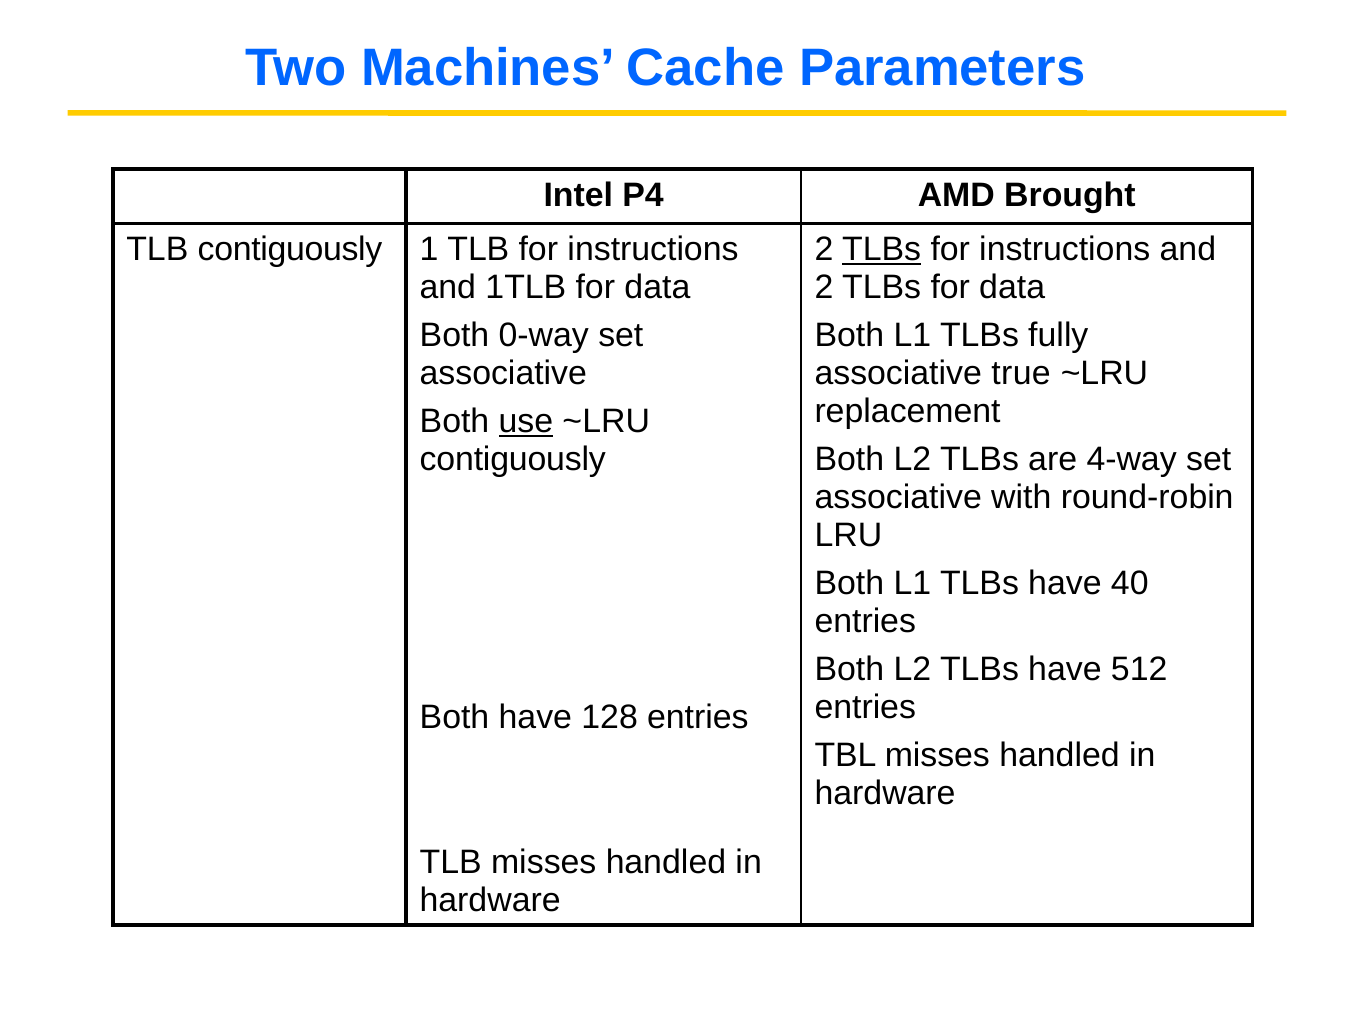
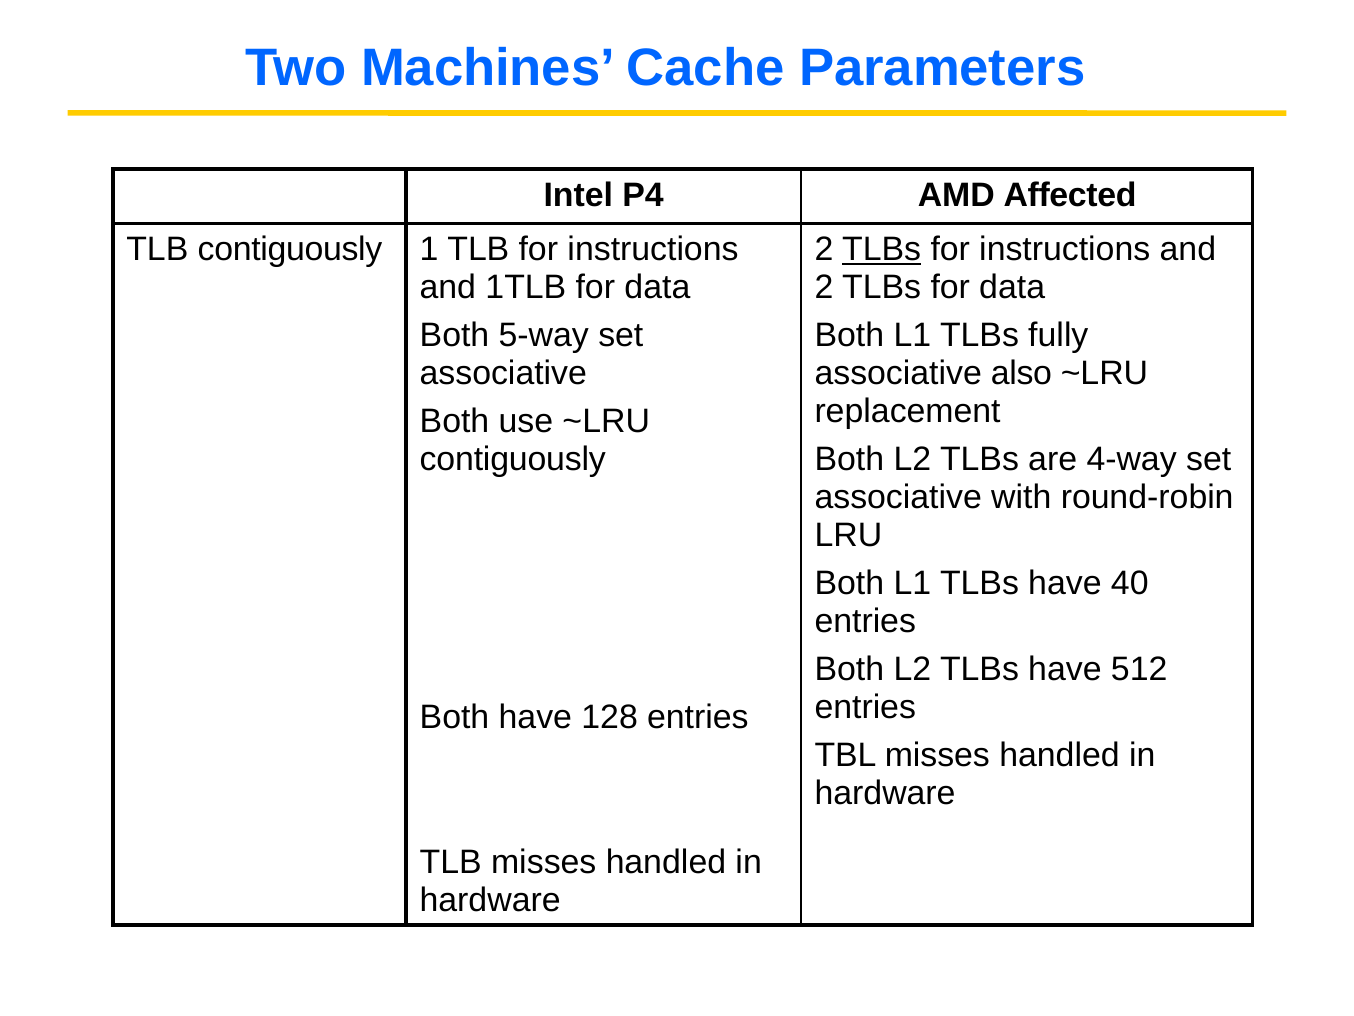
Brought: Brought -> Affected (1070, 196)
0-way: 0-way -> 5-way (544, 336)
true: true -> also (1021, 373)
use underline: present -> none (526, 422)
